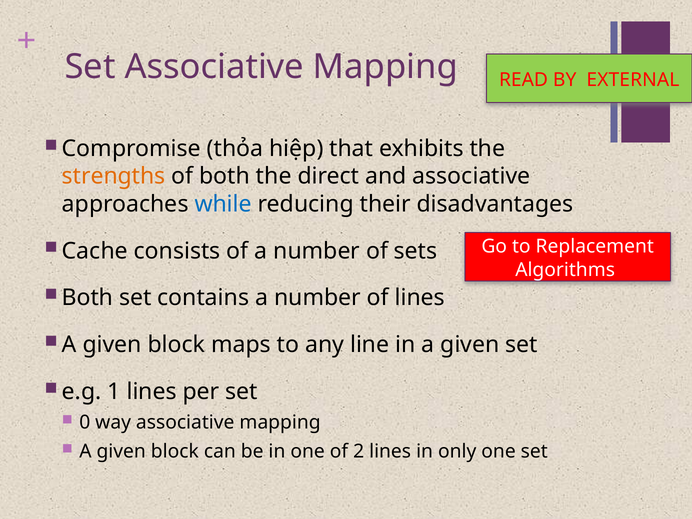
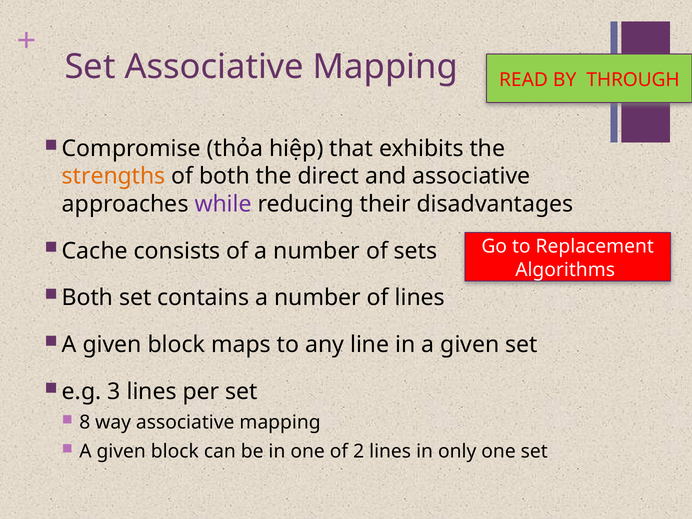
EXTERNAL: EXTERNAL -> THROUGH (633, 80)
while colour: blue -> purple (223, 204)
1: 1 -> 3 (114, 392)
0: 0 -> 8 (85, 423)
